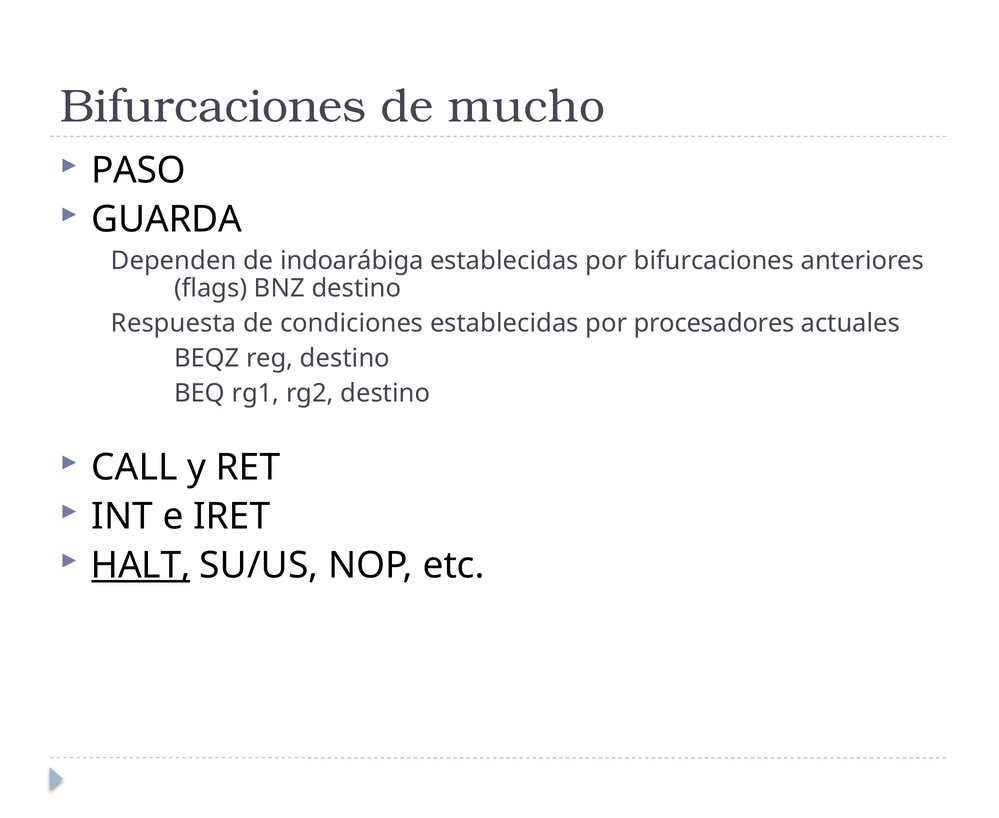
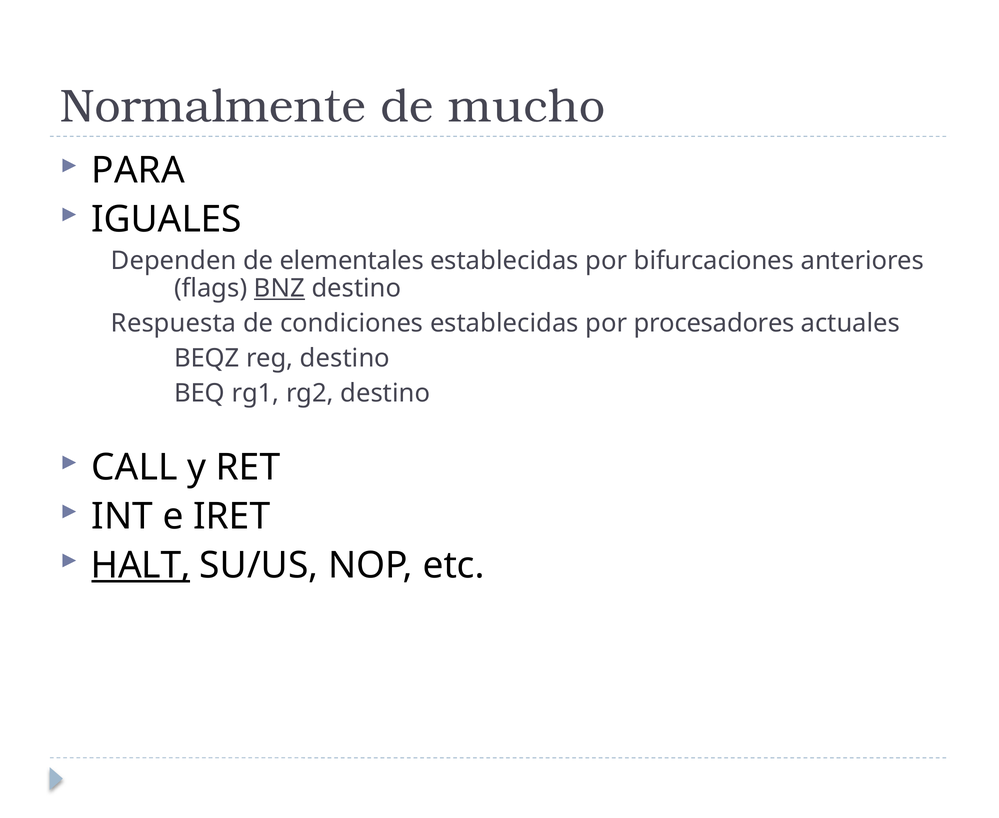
Bifurcaciones: Bifurcaciones -> Normalmente (213, 107)
PASO: PASO -> PARA (138, 170)
GUARDA: GUARDA -> IGUALES (167, 219)
indoarábiga: indoarábiga -> elementales (352, 260)
BNZ underline: none -> present (279, 288)
